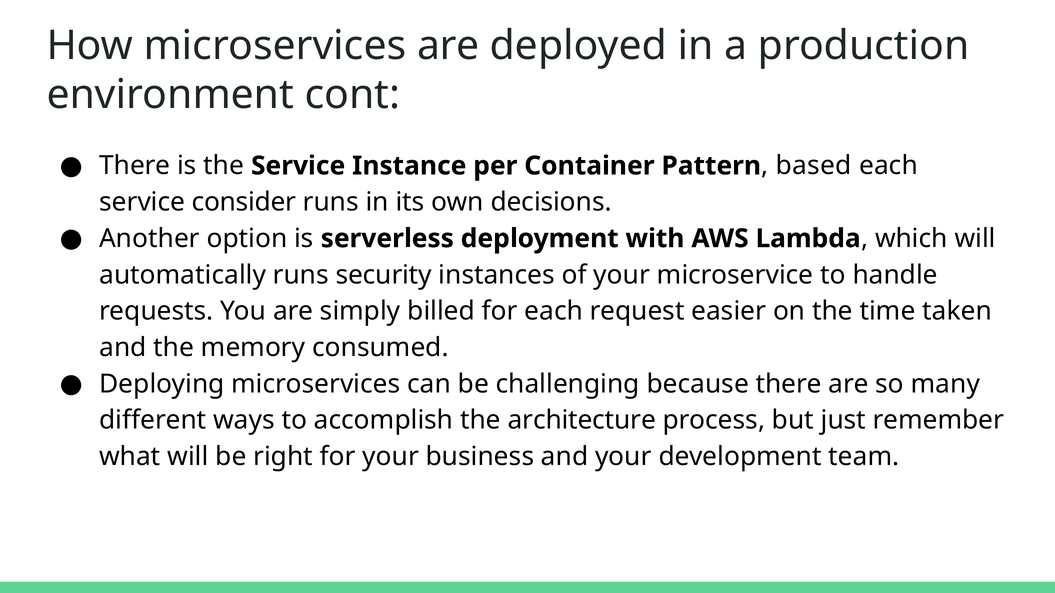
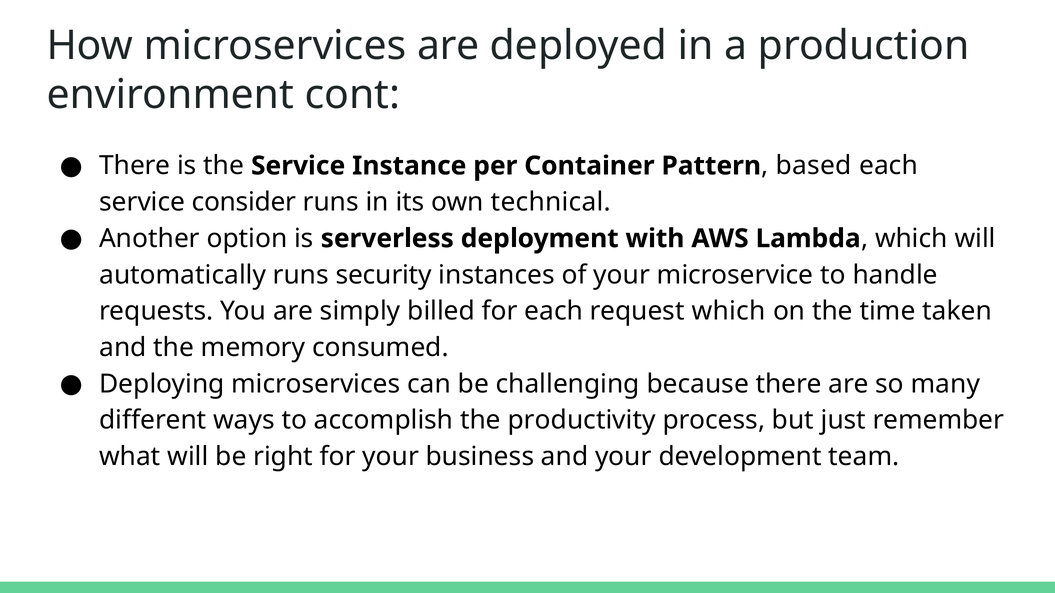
decisions: decisions -> technical (551, 202)
request easier: easier -> which (729, 311)
architecture: architecture -> productivity (582, 421)
